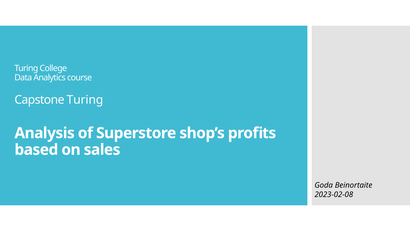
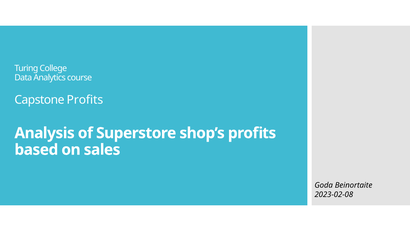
Capstone Turing: Turing -> Profits (85, 100)
